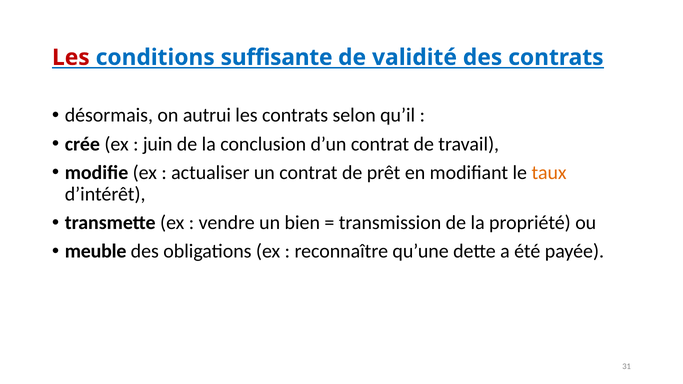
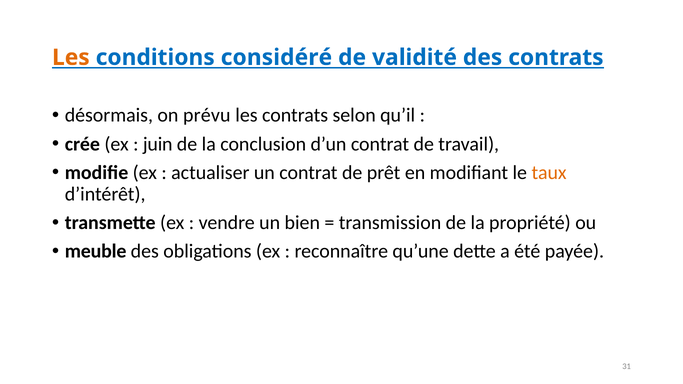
Les colour: red -> orange (71, 57)
suffisante: suffisante -> considéré (276, 57)
autrui: autrui -> prévu (207, 115)
